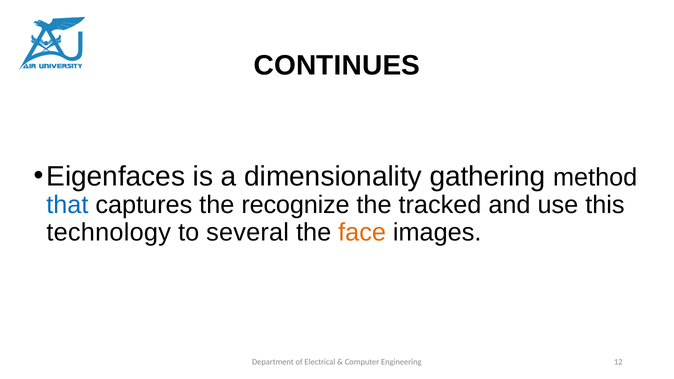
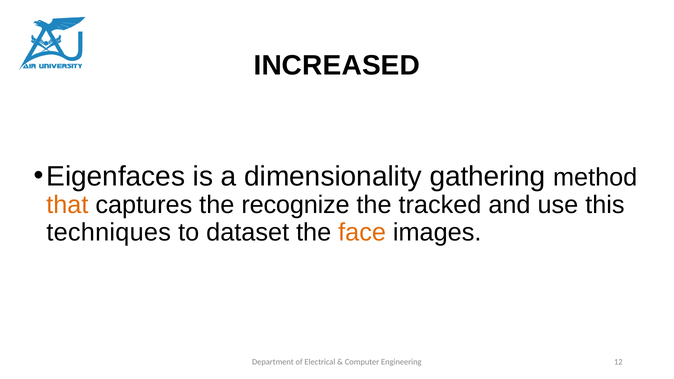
CONTINUES: CONTINUES -> INCREASED (337, 66)
that colour: blue -> orange (67, 205)
technology: technology -> techniques (109, 232)
several: several -> dataset (248, 232)
